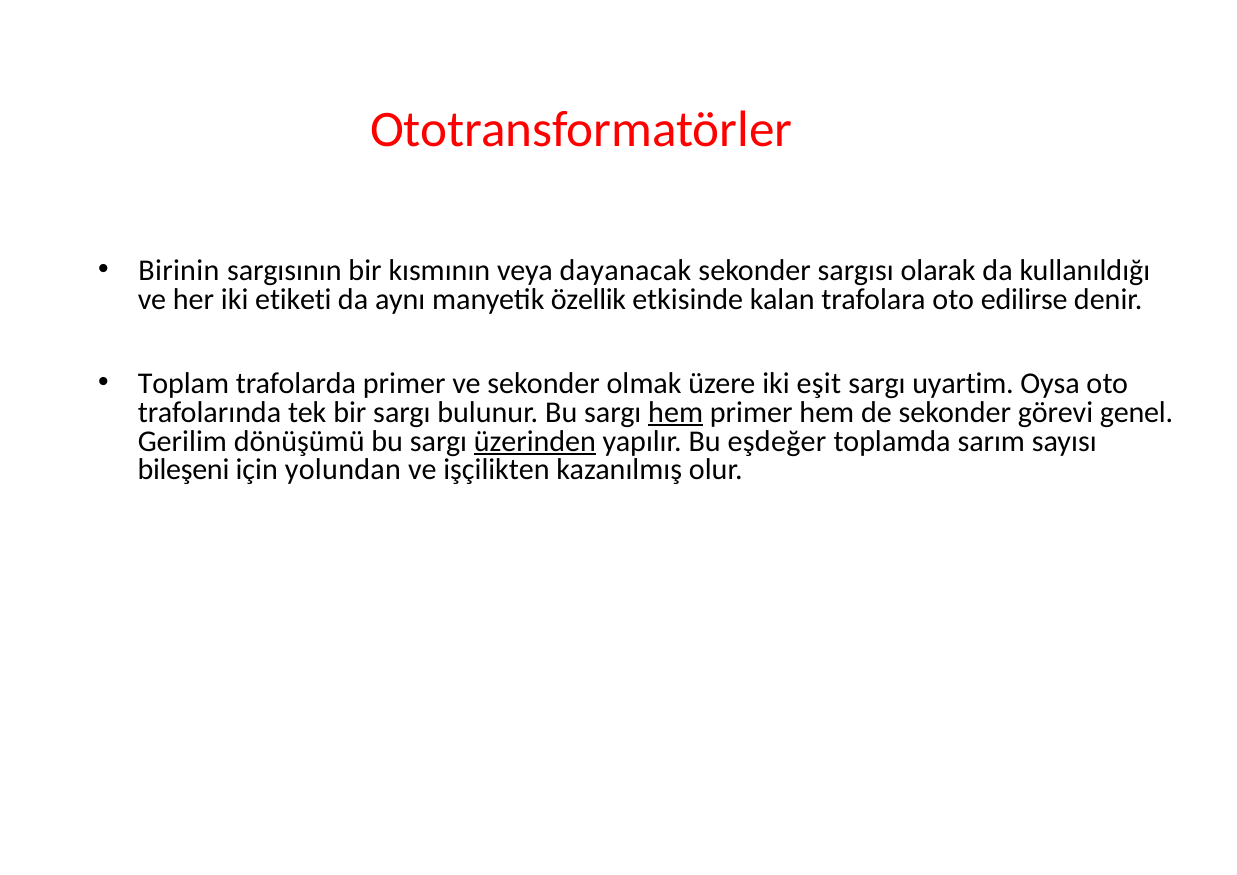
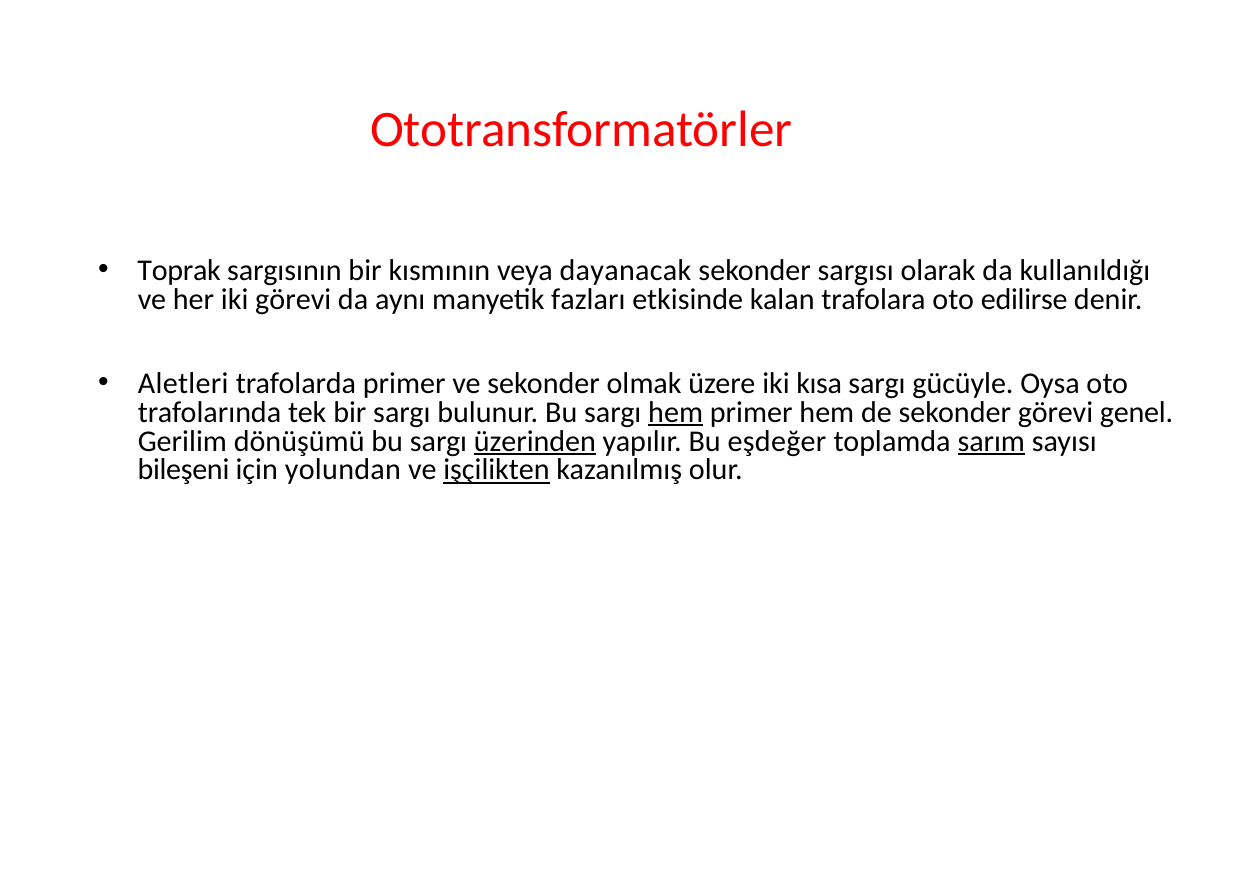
Birinin: Birinin -> Toprak (179, 271)
iki etiketi: etiketi -> görevi (293, 300)
özellik: özellik -> fazları (588, 300)
Toplam: Toplam -> Aletleri (183, 383)
eşit: eşit -> kısa (819, 383)
uyartim: uyartim -> gücüyle (963, 383)
sarım underline: none -> present (991, 441)
işçilikten underline: none -> present (496, 470)
